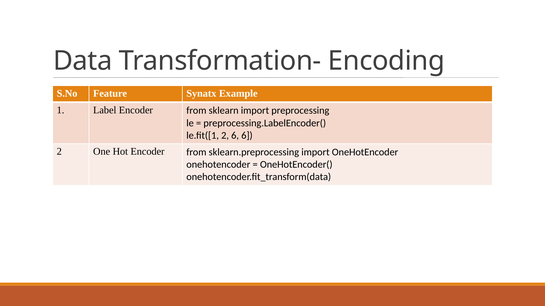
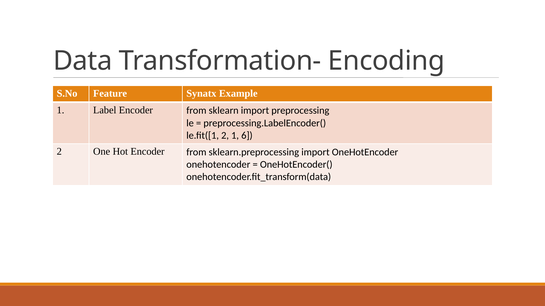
2 6: 6 -> 1 (235, 136)
